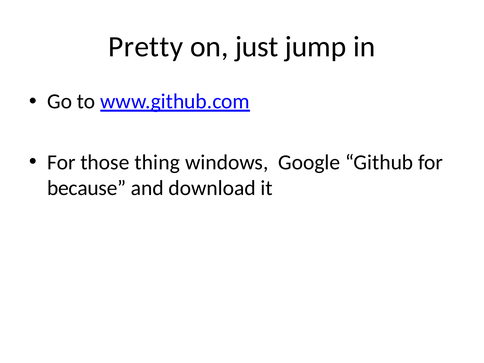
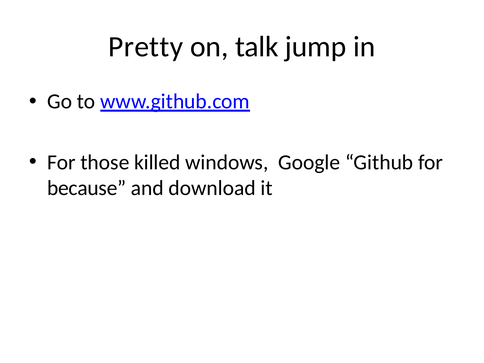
just: just -> talk (257, 47)
thing: thing -> killed (157, 162)
